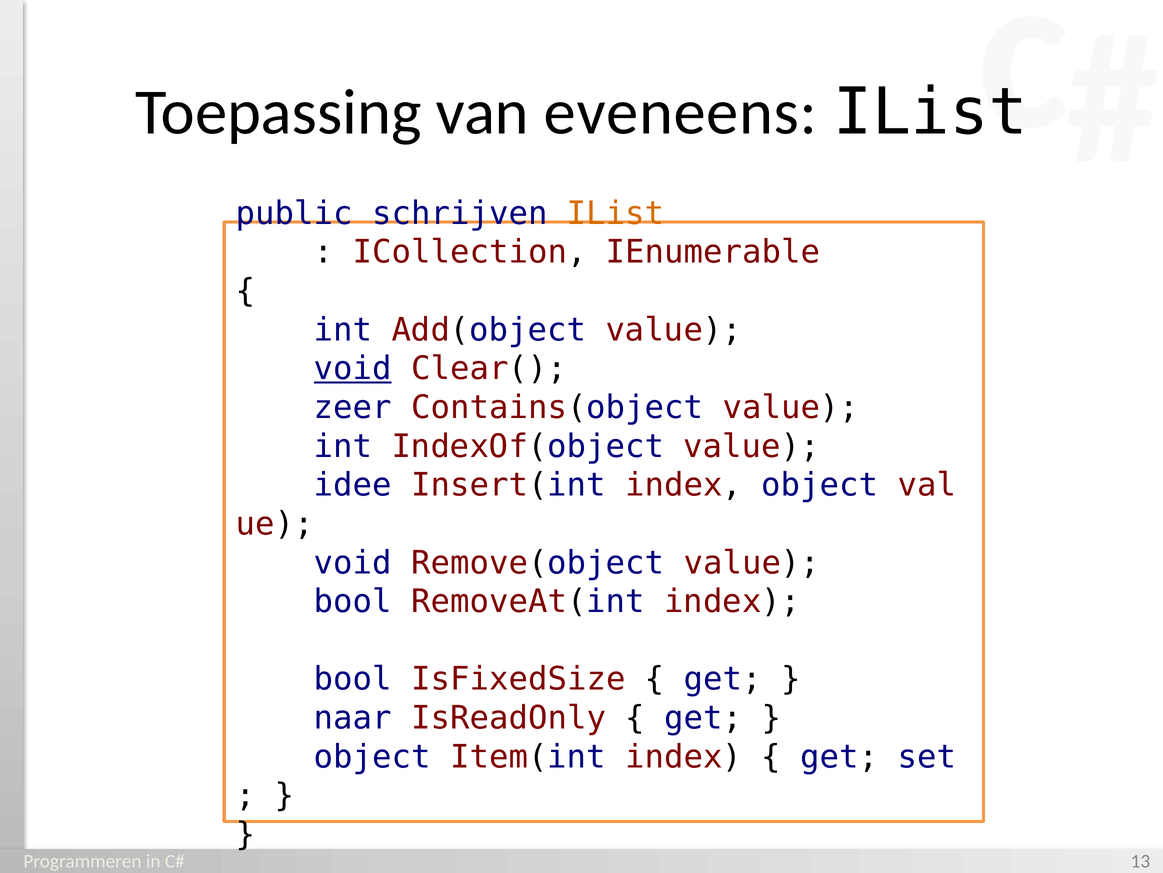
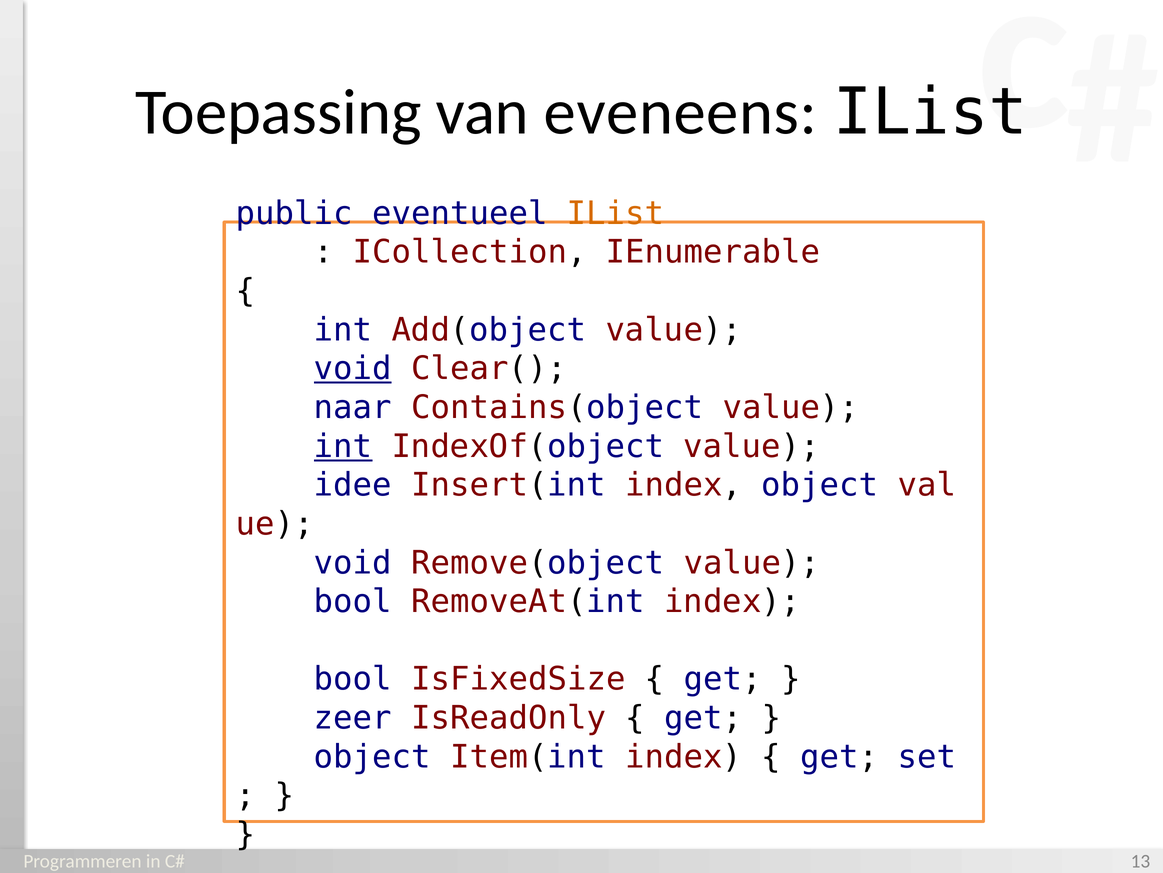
schrijven: schrijven -> eventueel (460, 213)
zeer: zeer -> naar (353, 407)
int underline: none -> present (343, 446)
naar: naar -> zeer (353, 717)
